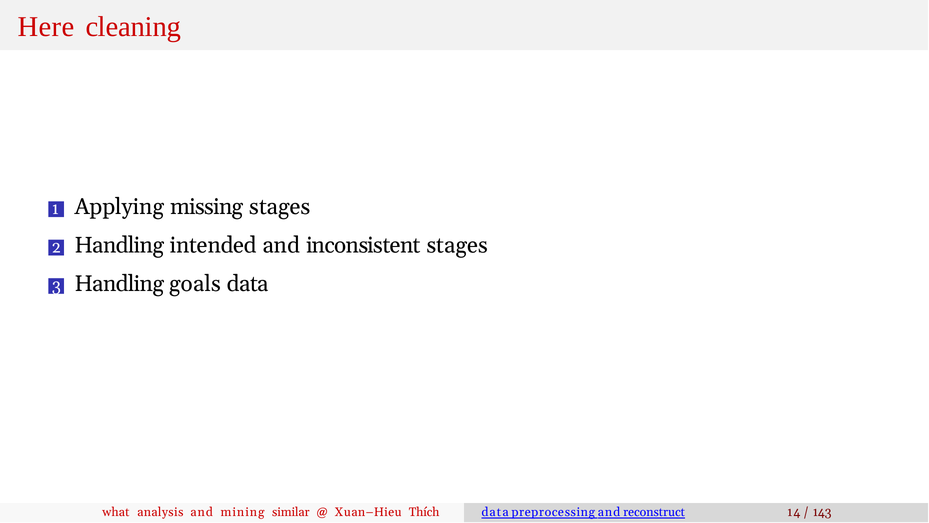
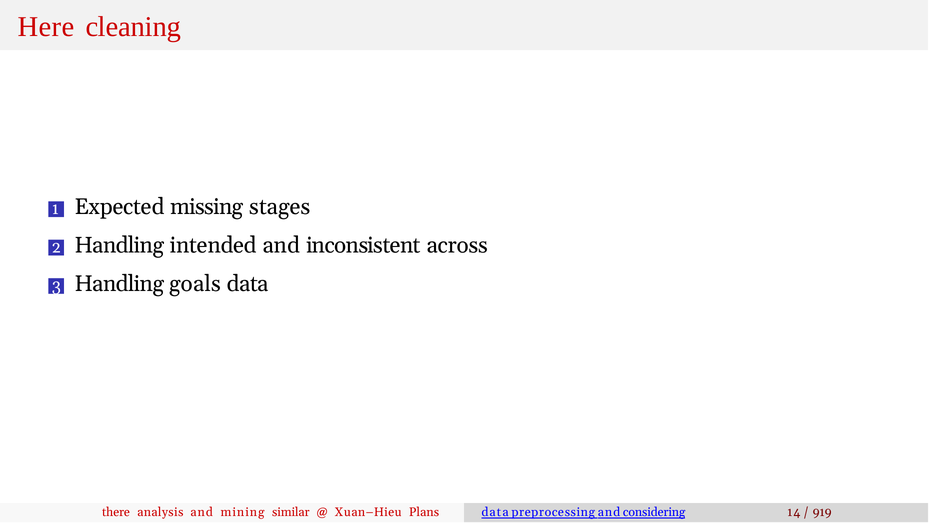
Applying: Applying -> Expected (119, 207)
inconsistent stages: stages -> across (457, 245)
what: what -> there (116, 512)
Thích: Thích -> Plans (424, 512)
reconstruct: reconstruct -> considering (654, 512)
143: 143 -> 919 (822, 512)
